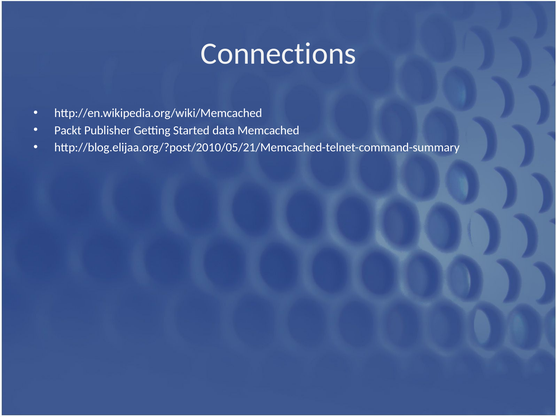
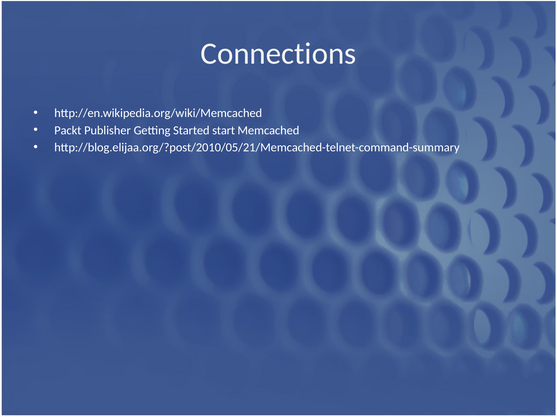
data: data -> start (224, 131)
